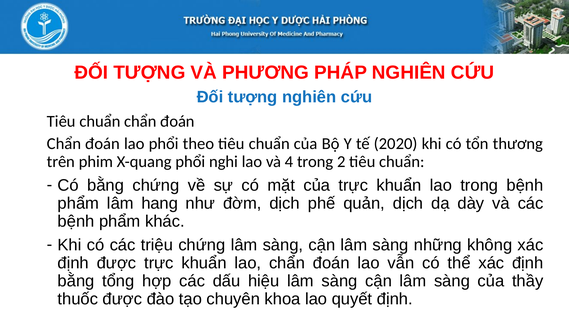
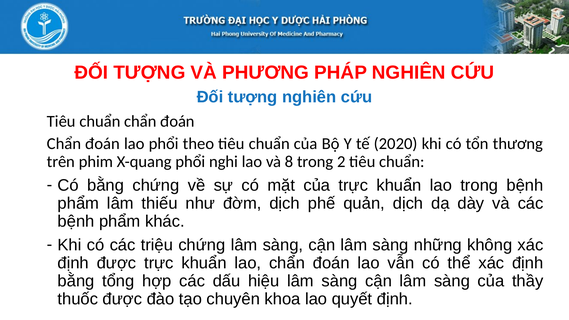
4: 4 -> 8 (289, 162)
hang: hang -> thiếu (160, 203)
